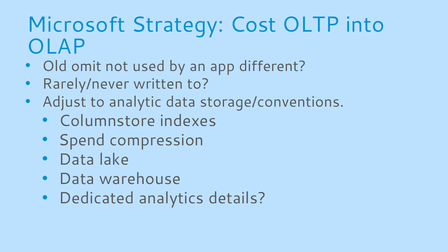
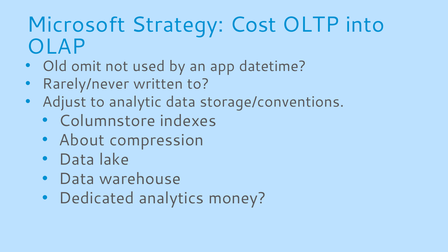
different: different -> datetime (273, 66)
Spend: Spend -> About (82, 140)
details: details -> money (237, 198)
